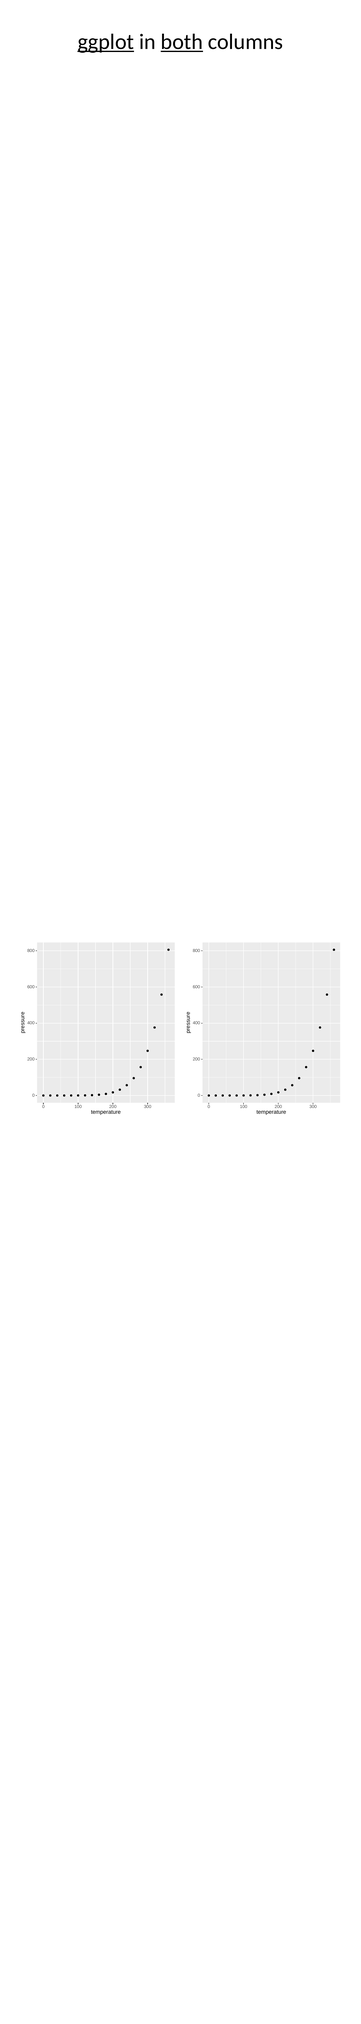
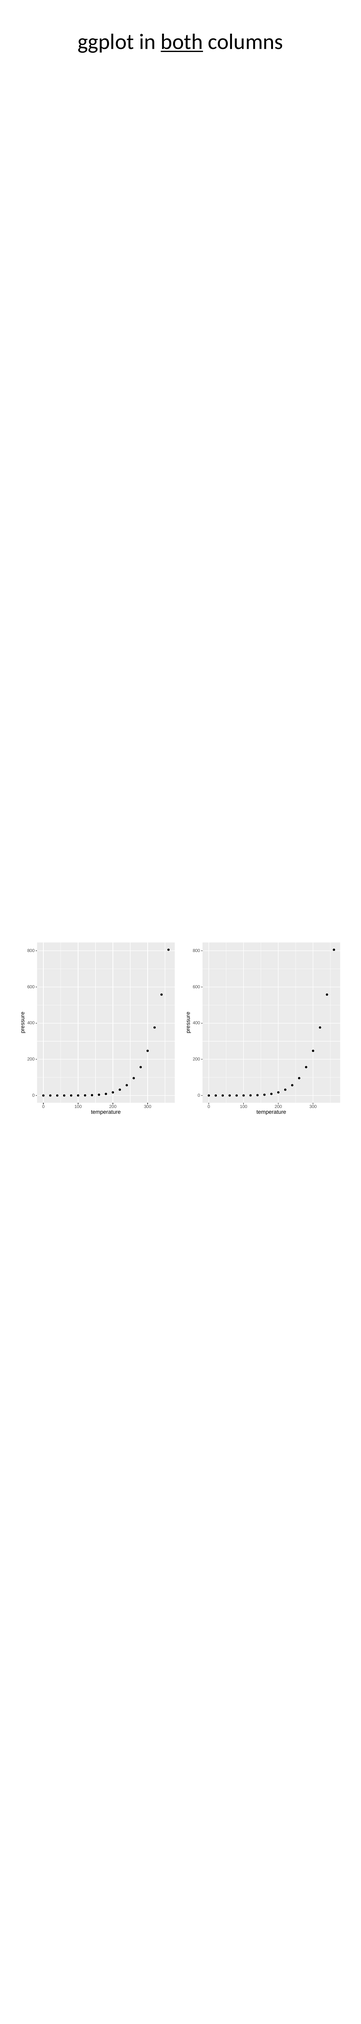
ggplot underline: present -> none (106, 42)
